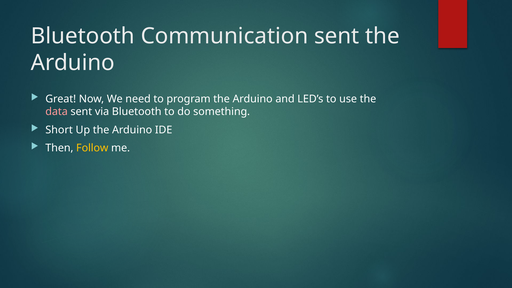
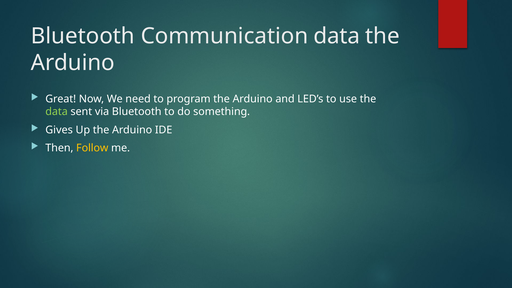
Communication sent: sent -> data (337, 36)
data colour: pink -> light green (57, 112)
Short: Short -> Gives (59, 130)
